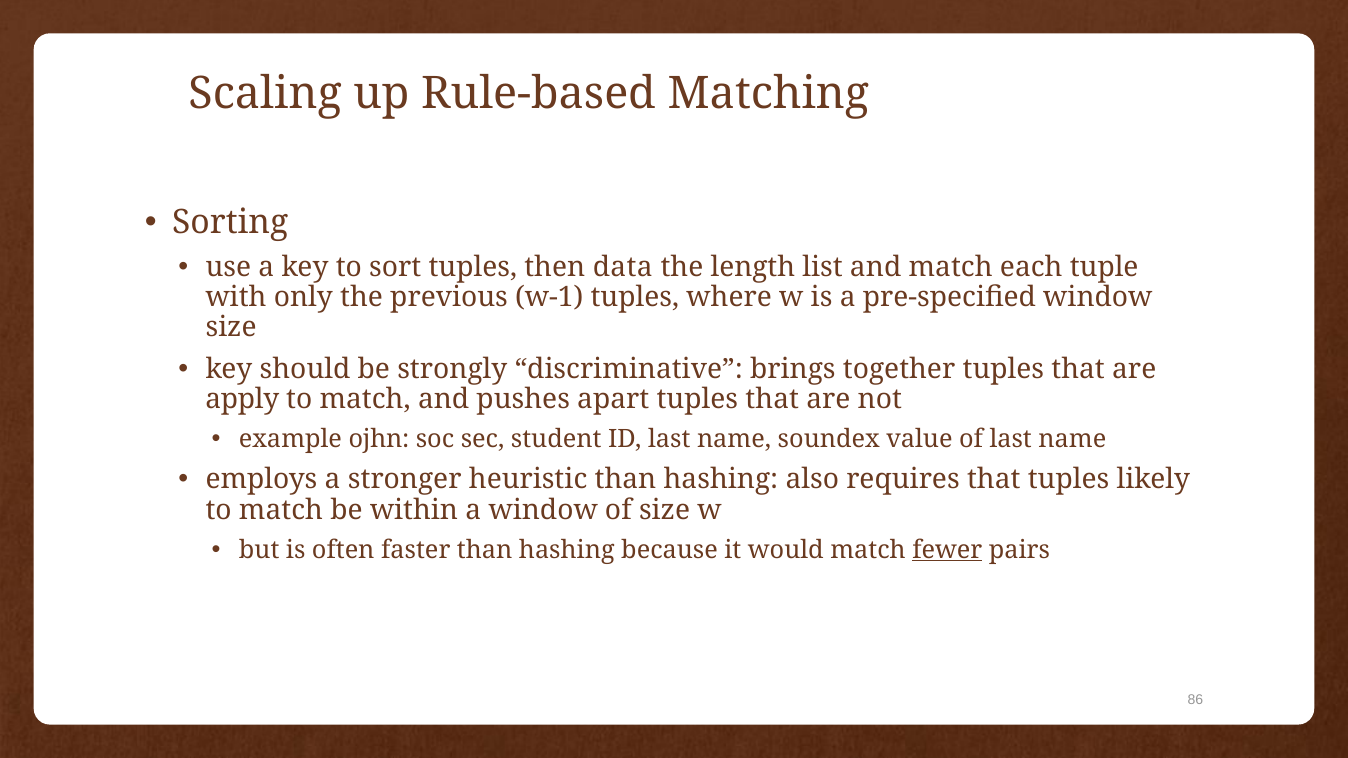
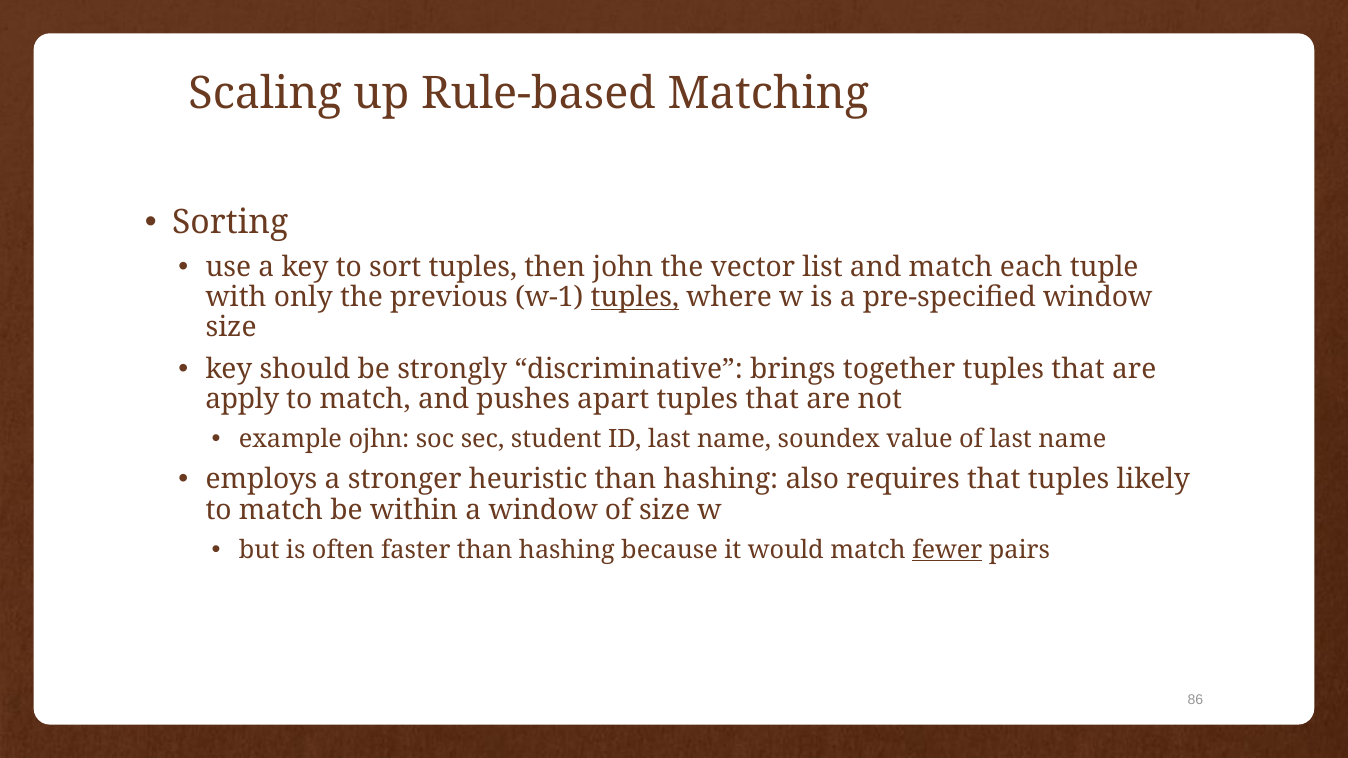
data: data -> john (623, 267)
length: length -> vector (753, 267)
tuples underline: none -> present (635, 297)
